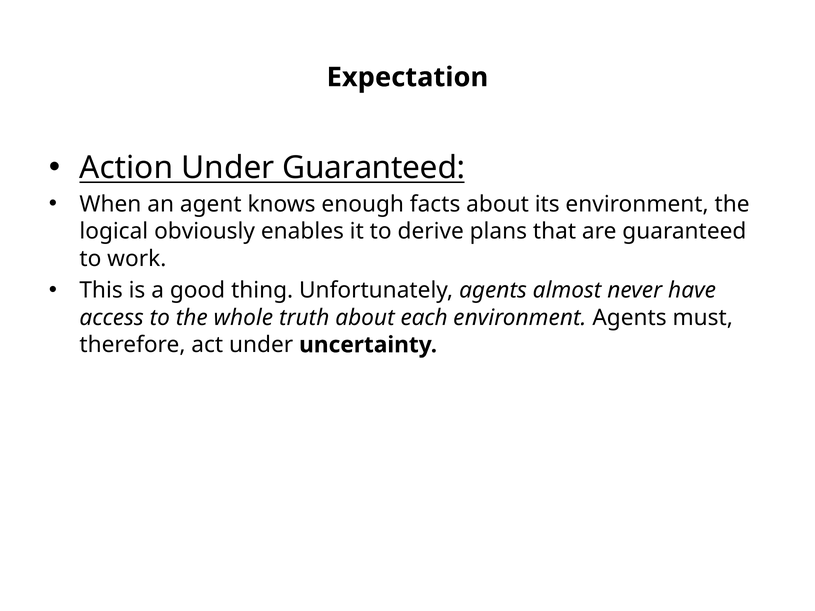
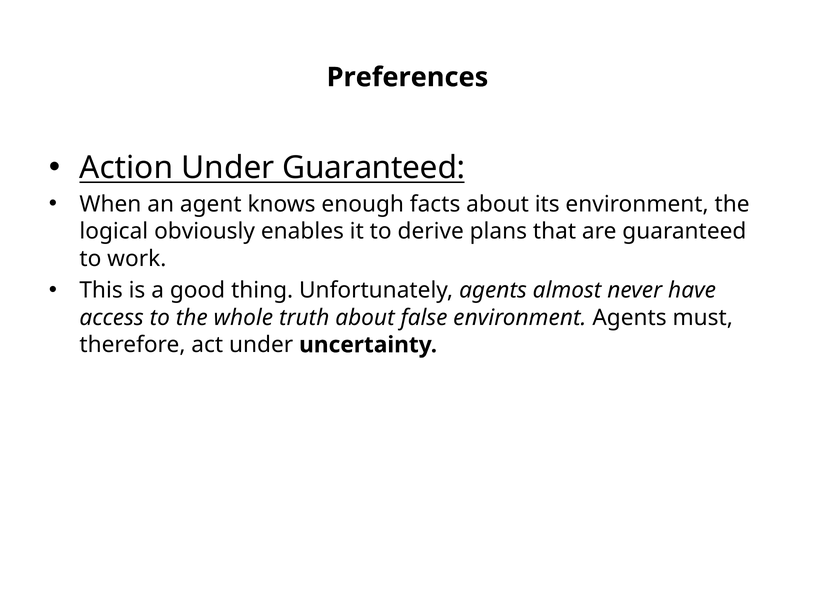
Expectation: Expectation -> Preferences (407, 77)
each: each -> false (424, 318)
